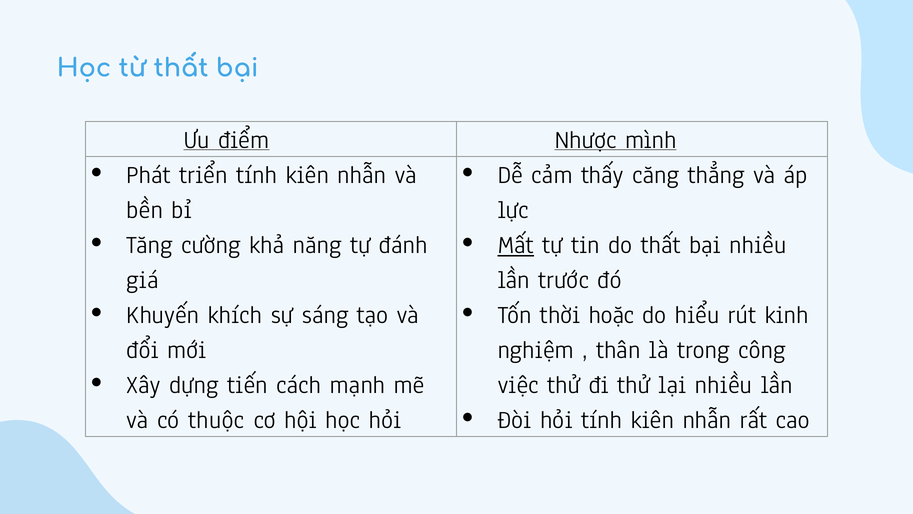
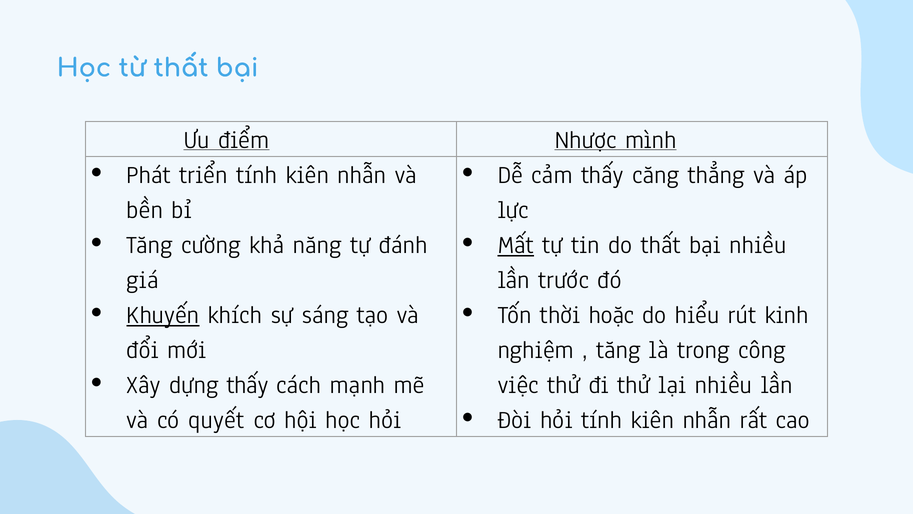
Khuyến underline: none -> present (163, 315)
thân: thân -> tăng (618, 350)
dựng tiến: tiến -> thấy (248, 385)
thuộc: thuộc -> quyết (216, 420)
